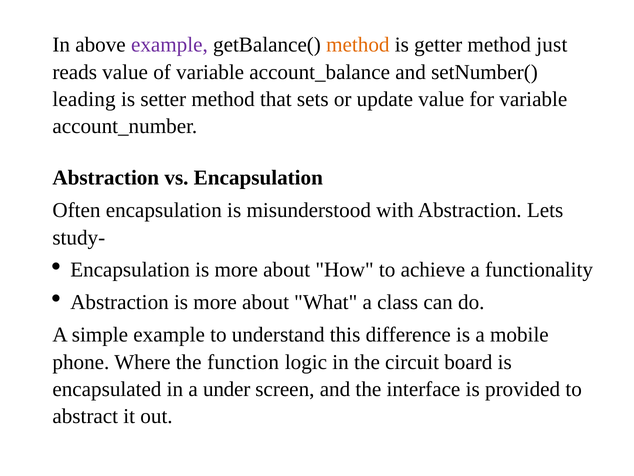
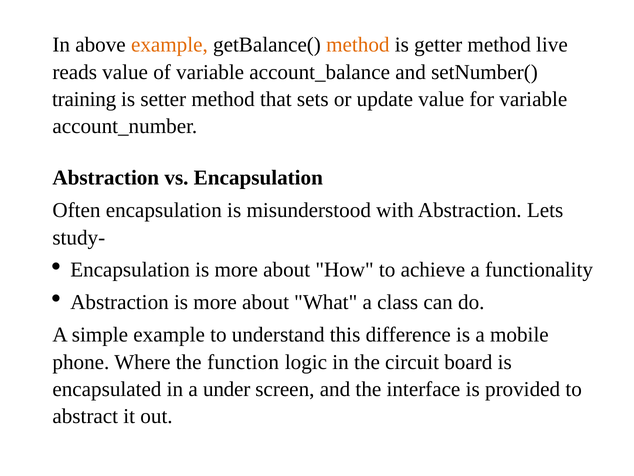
example colour: purple -> orange (169, 45)
just: just -> live (552, 45)
leading: leading -> training (84, 99)
